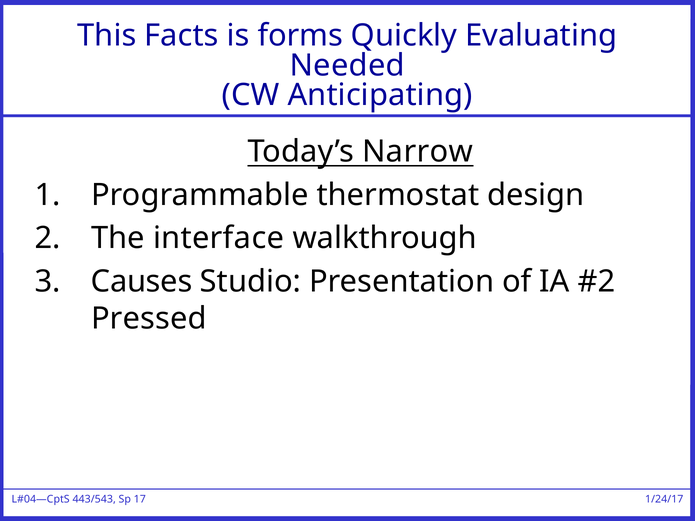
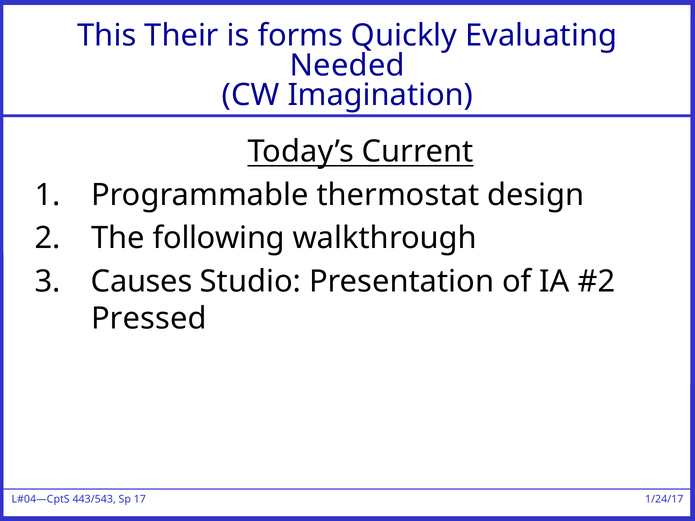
Facts: Facts -> Their (182, 36)
Anticipating: Anticipating -> Imagination (380, 95)
Narrow: Narrow -> Current (418, 152)
interface: interface -> following (219, 238)
